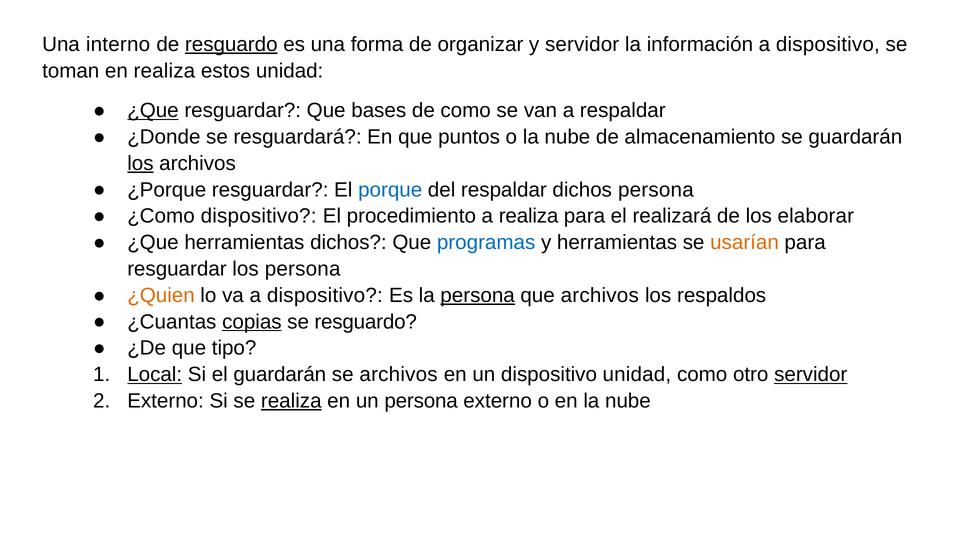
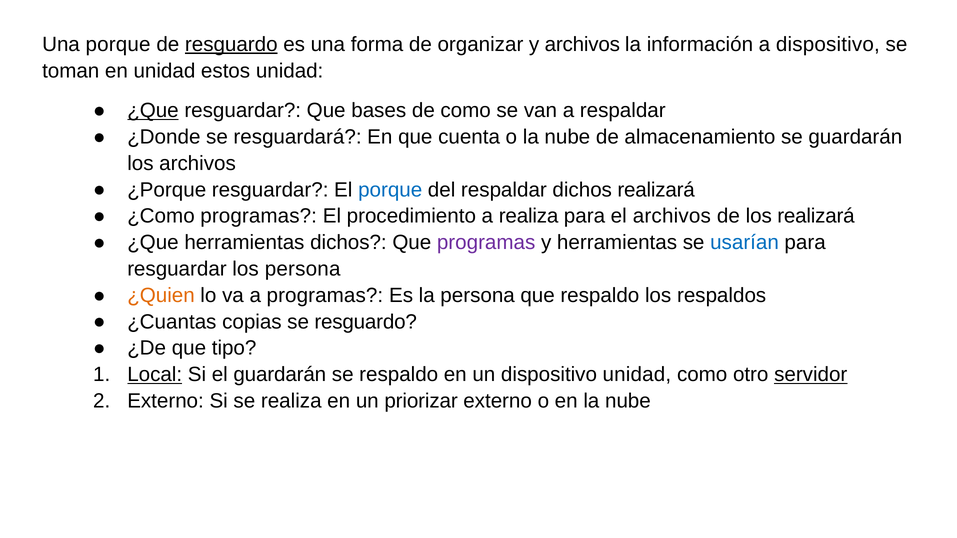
Una interno: interno -> porque (118, 45)
y servidor: servidor -> archivos (582, 45)
en realiza: realiza -> unidad (164, 71)
puntos: puntos -> cuenta (469, 137)
los underline: present -> none (140, 163)
dichos persona: persona -> realizará (656, 190)
¿Como dispositivo: dispositivo -> programas (259, 216)
el realizará: realizará -> archivos (672, 216)
los elaborar: elaborar -> realizará (816, 216)
programas colour: blue -> purple (486, 243)
usarían colour: orange -> blue (745, 243)
va a dispositivo: dispositivo -> programas (325, 296)
persona underline: present -> none (478, 296)
que archivos: archivos -> respaldo (600, 296)
copias underline: present -> none (252, 322)
se archivos: archivos -> respaldo (399, 375)
realiza underline: present -> none (291, 401)
un persona: persona -> priorizar (421, 401)
